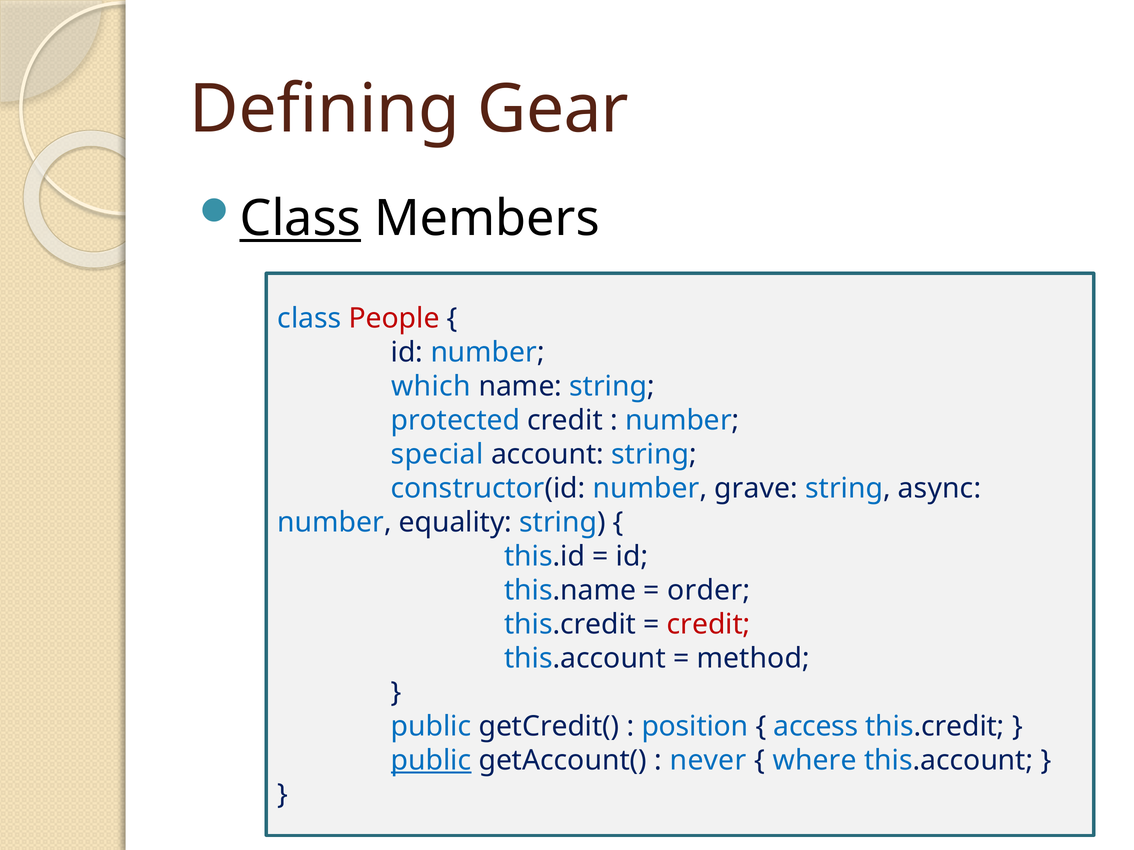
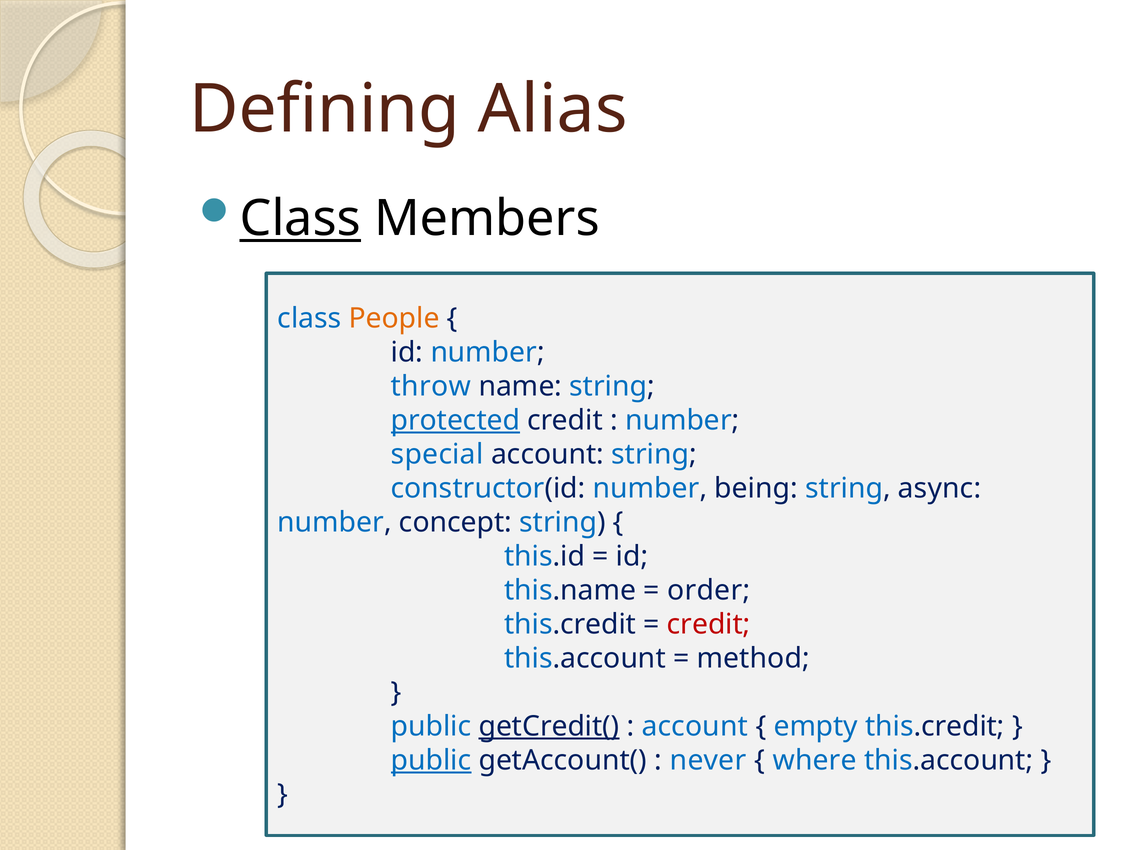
Gear: Gear -> Alias (553, 110)
People colour: red -> orange (394, 319)
which: which -> throw (431, 387)
protected underline: none -> present (455, 421)
grave: grave -> being (756, 489)
equality: equality -> concept (455, 523)
getCredit( underline: none -> present (549, 727)
position: position -> account (695, 727)
access: access -> empty (816, 727)
